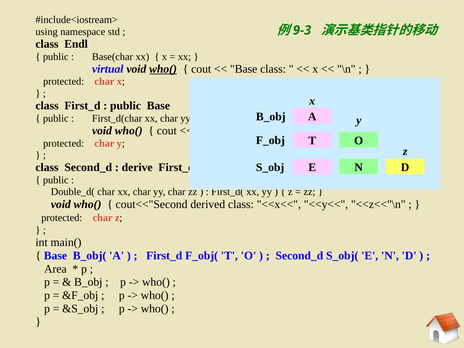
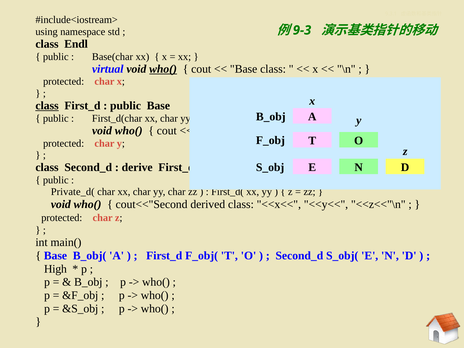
class underline: none -> present (47, 106)
Double_d(: Double_d( -> Private_d( (73, 192)
Area: Area -> High (55, 269)
